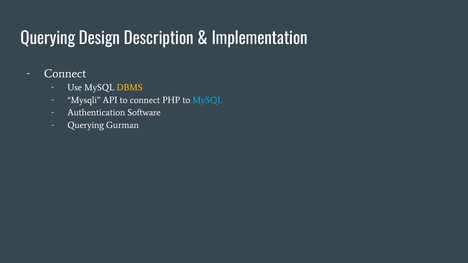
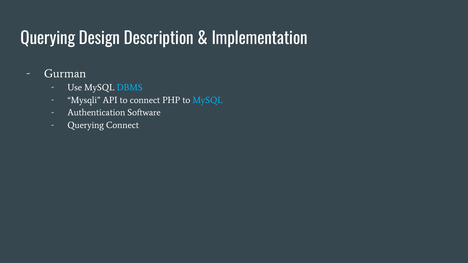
Connect: Connect -> Gurman (65, 74)
DBMS colour: yellow -> light blue (130, 88)
Querying Gurman: Gurman -> Connect (122, 125)
